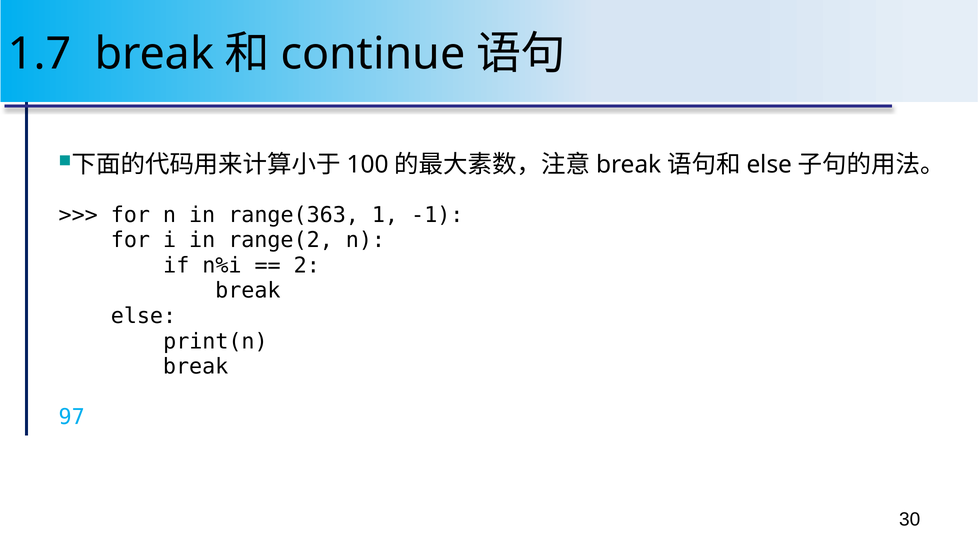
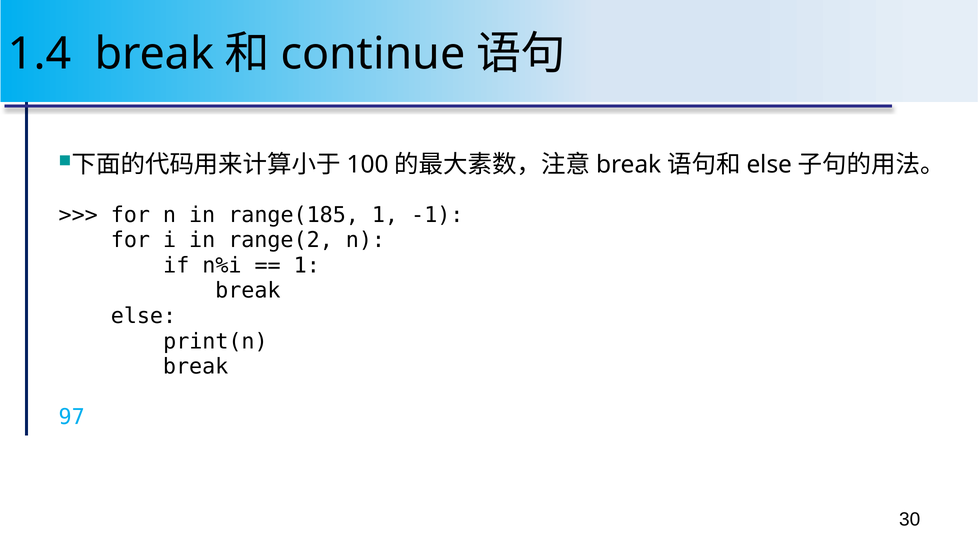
1.7: 1.7 -> 1.4 (40, 54)
range(363: range(363 -> range(185 (294, 215)
2: 2 -> 1 (307, 265)
